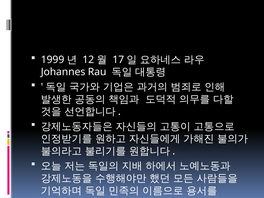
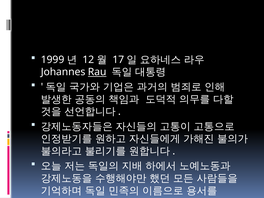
Rau underline: none -> present (97, 72)
